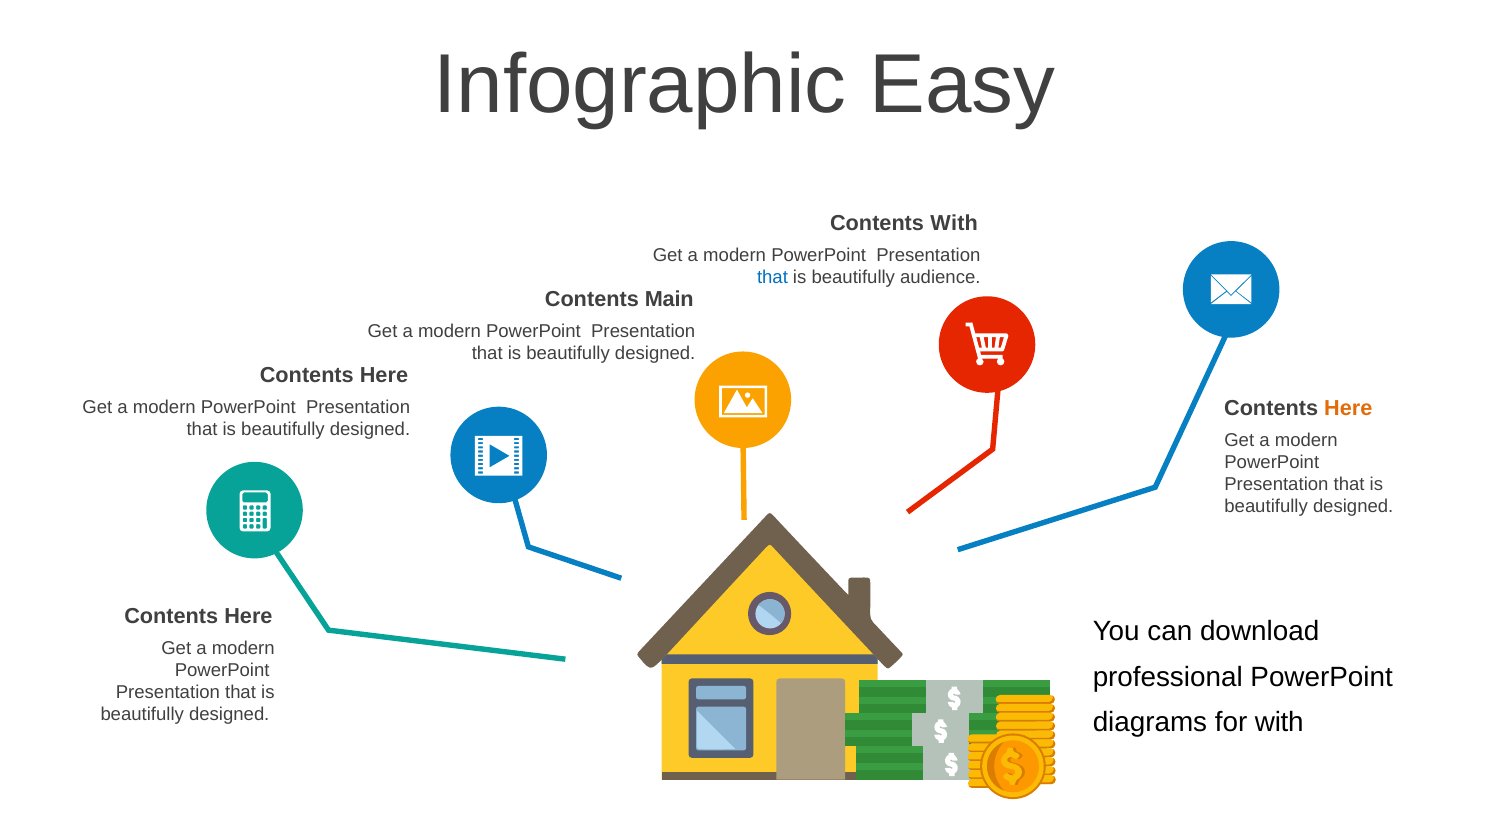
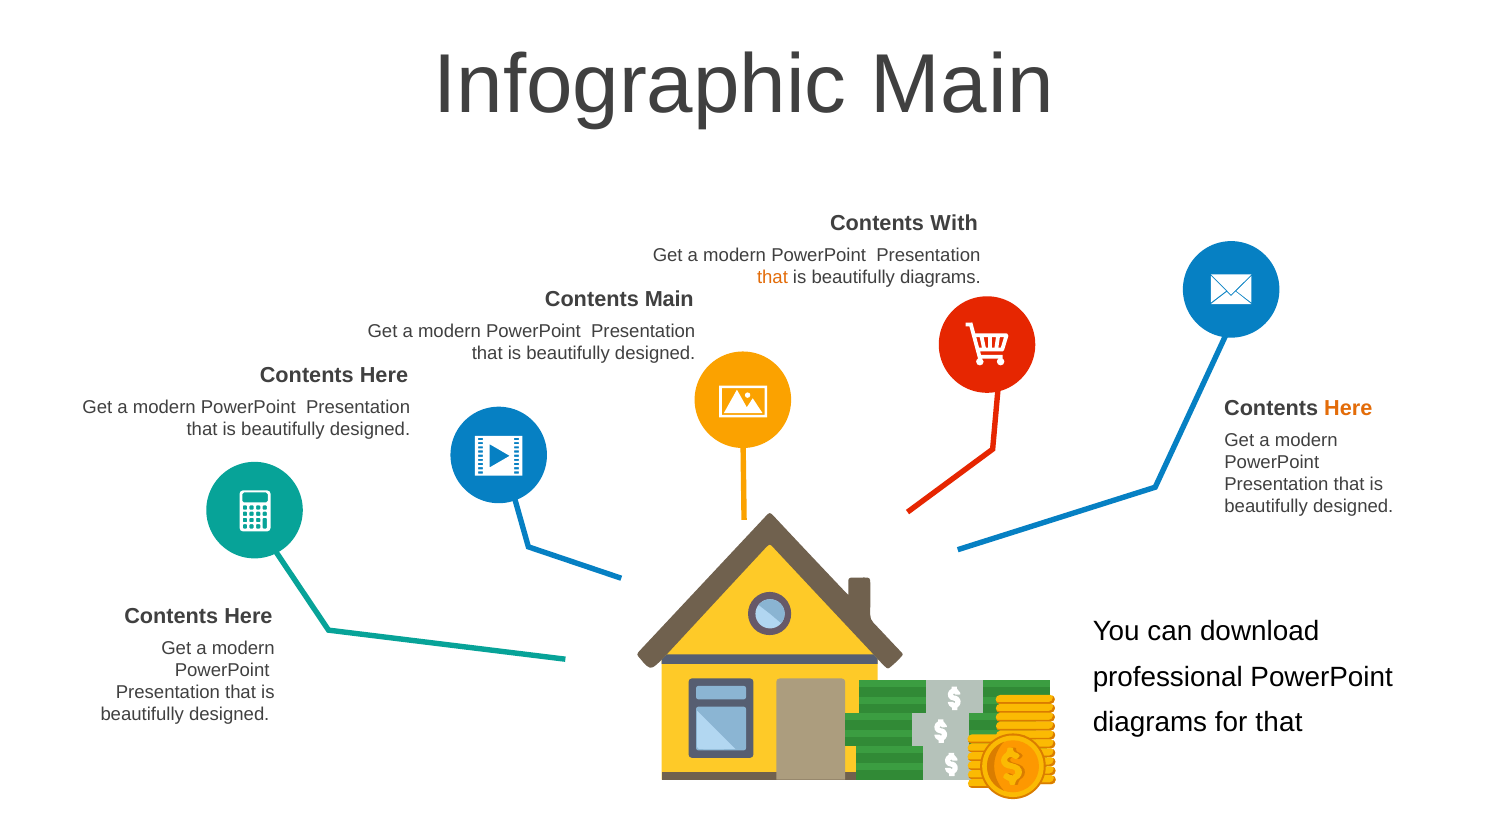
Infographic Easy: Easy -> Main (962, 85)
that colour: blue -> orange (772, 277)
beautifully audience: audience -> diagrams (940, 277)
for with: with -> that (1279, 723)
